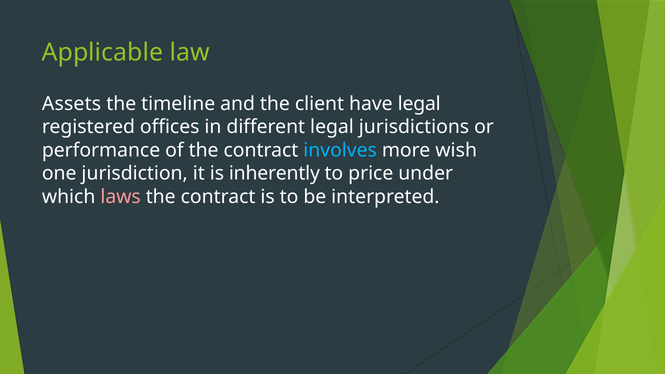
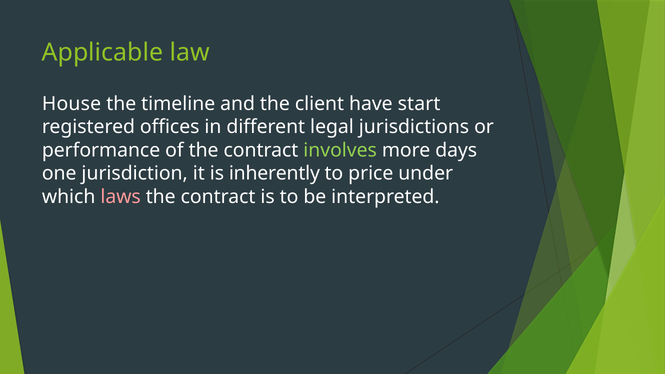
Assets: Assets -> House (72, 104)
have legal: legal -> start (419, 104)
involves colour: light blue -> light green (340, 150)
wish: wish -> days (456, 150)
